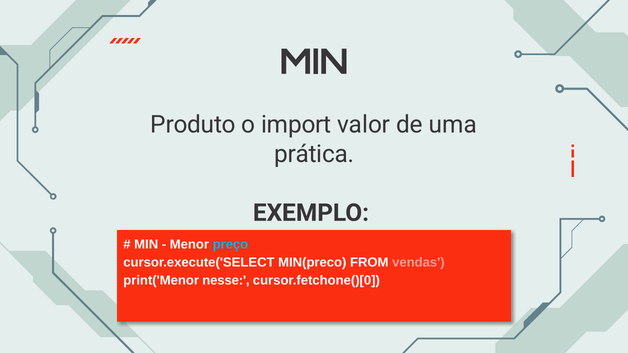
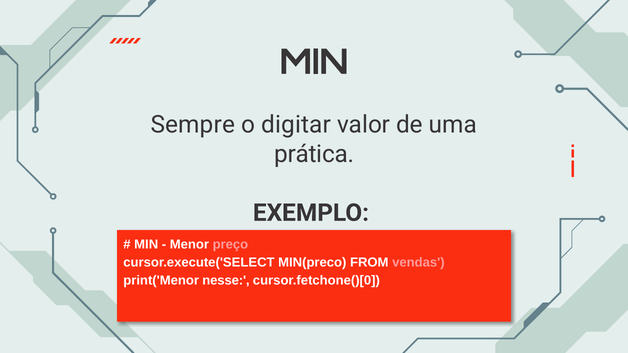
Produto: Produto -> Sempre (193, 125)
import: import -> digitar (296, 125)
preço colour: light blue -> pink (230, 244)
